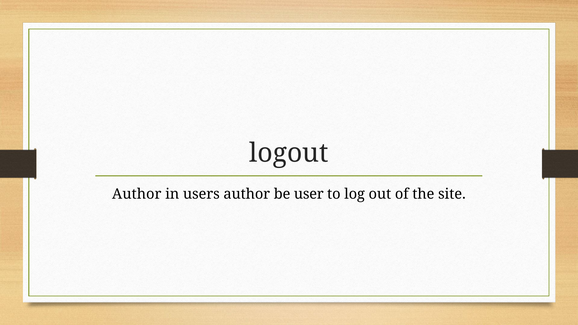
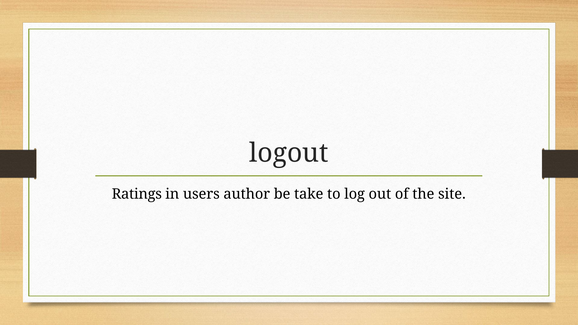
Author: Author -> Ratings (137, 194)
user: user -> take (309, 194)
